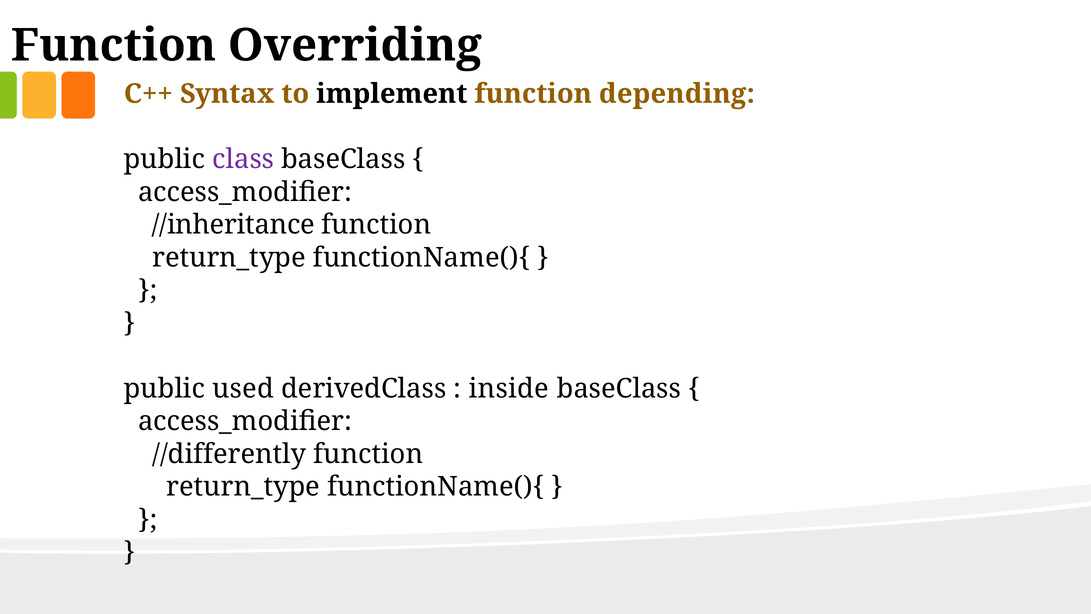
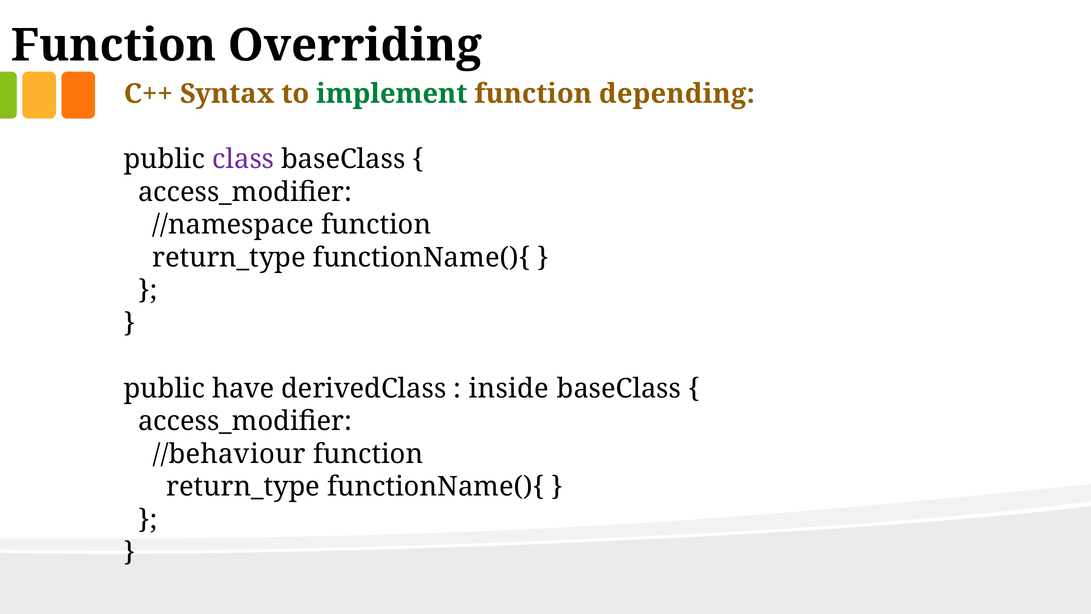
implement colour: black -> green (392, 94)
//inheritance: //inheritance -> //namespace (233, 225)
used: used -> have (243, 388)
//differently: //differently -> //behaviour (229, 454)
